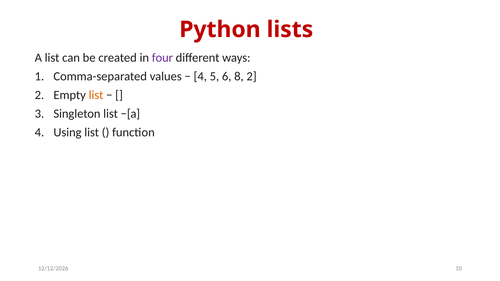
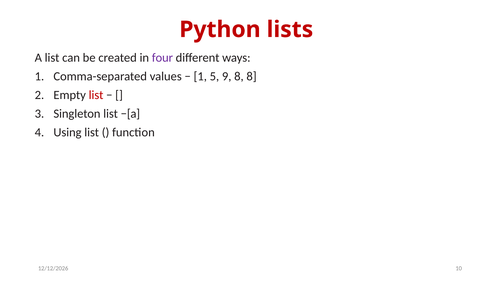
4: 4 -> 1 (200, 76)
6: 6 -> 9 (227, 76)
8 2: 2 -> 8 (252, 76)
list colour: orange -> red (96, 95)
